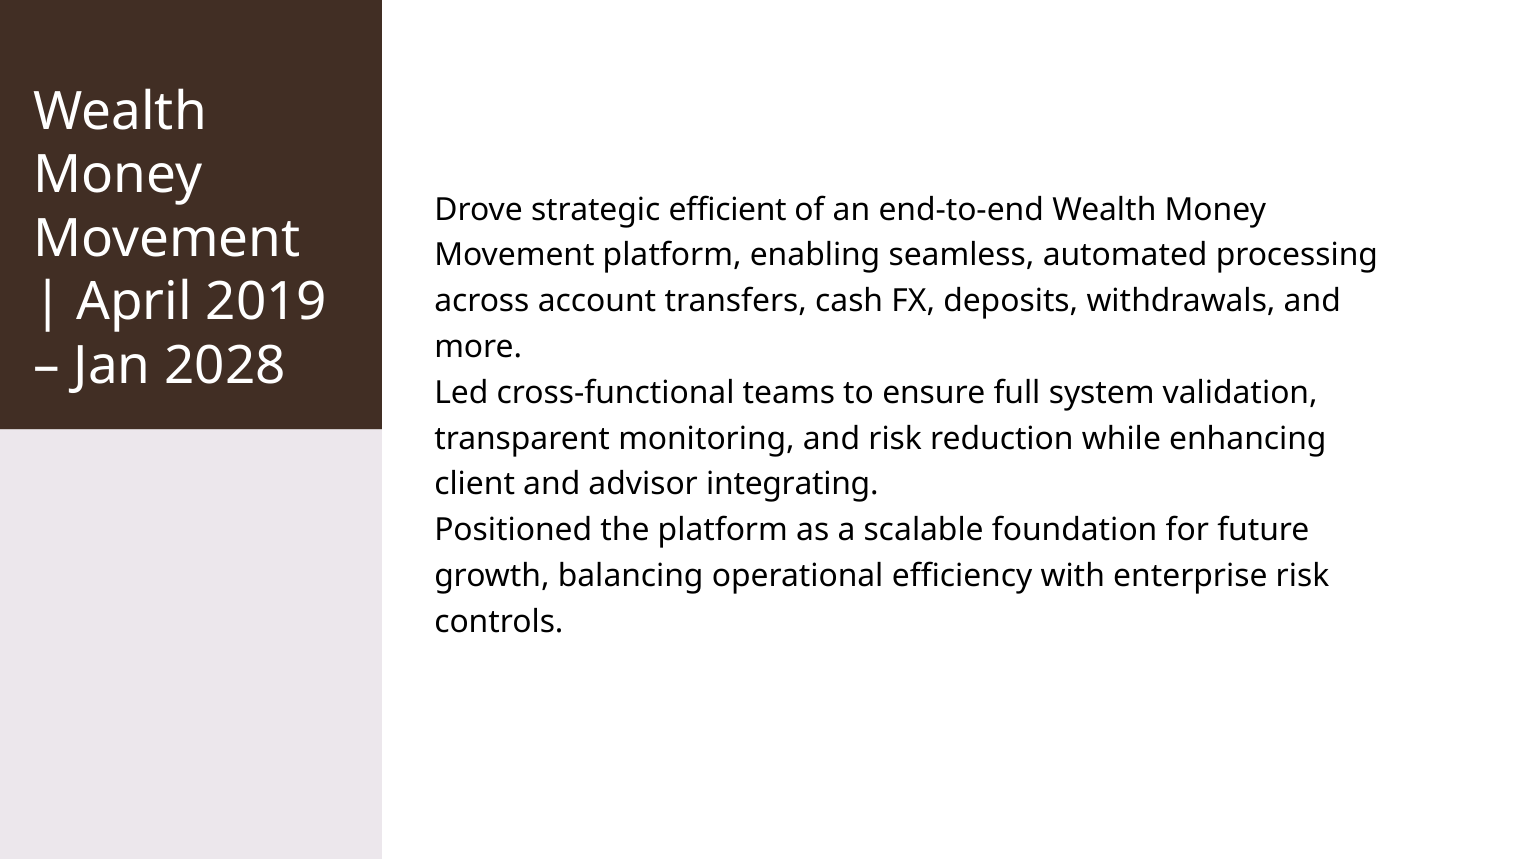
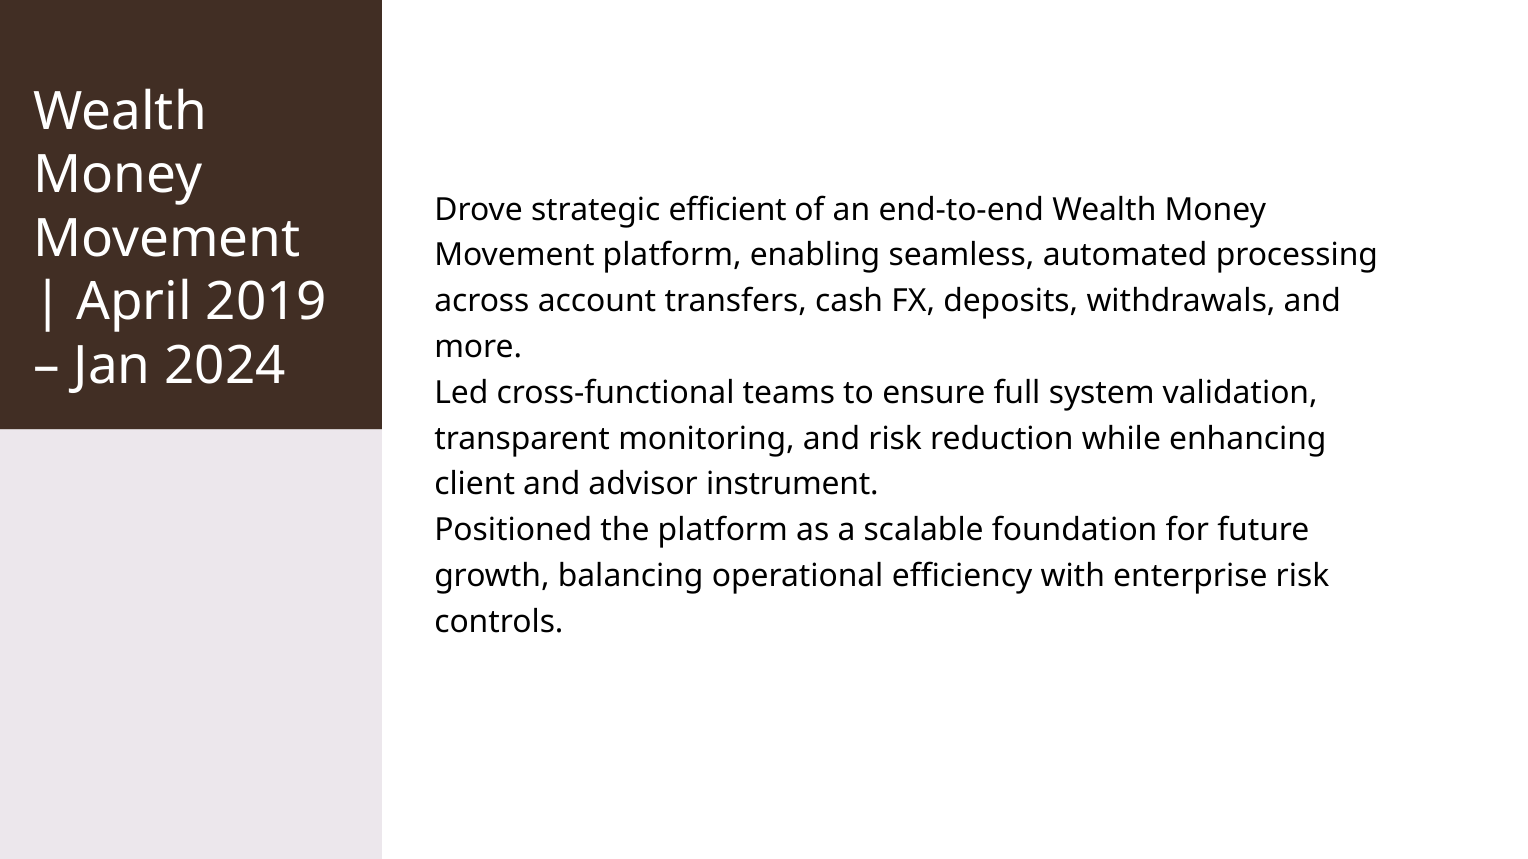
2028: 2028 -> 2024 (225, 366)
integrating: integrating -> instrument (792, 485)
